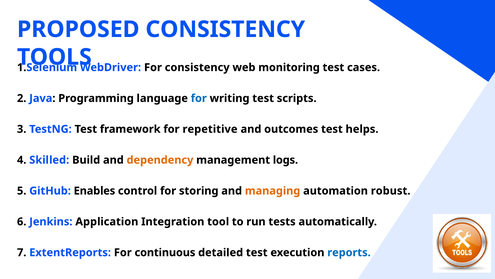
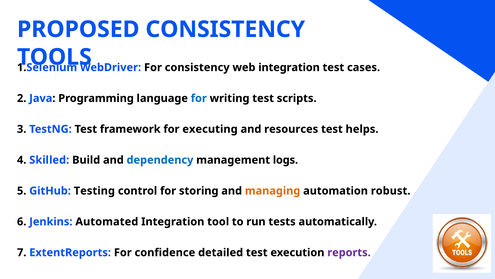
web monitoring: monitoring -> integration (289, 67)
repetitive: repetitive -> executing (210, 129)
outcomes: outcomes -> resources (291, 129)
dependency colour: orange -> blue (160, 160)
Enables: Enables -> Testing (94, 190)
Application: Application -> Automated (107, 221)
continuous: continuous -> confidence (165, 252)
reports colour: blue -> purple (349, 252)
